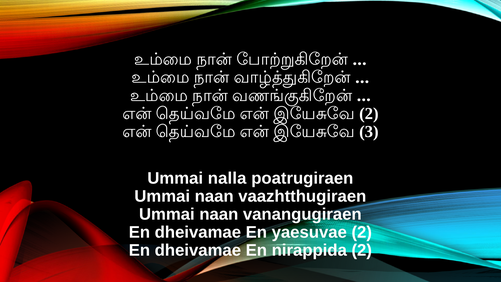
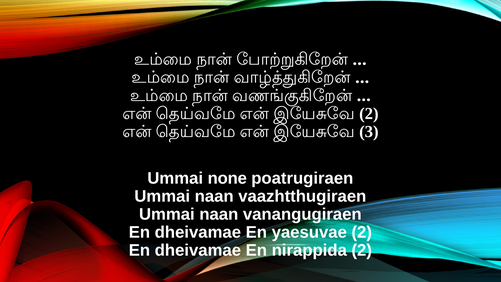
nalla: nalla -> none (227, 178)
